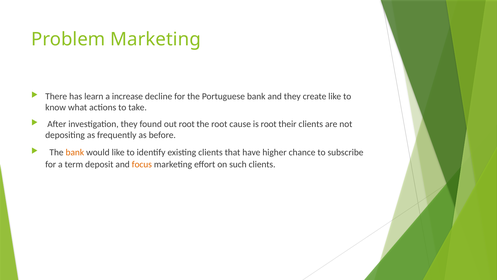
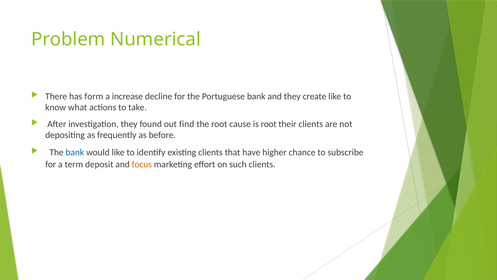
Problem Marketing: Marketing -> Numerical (156, 39)
learn: learn -> form (94, 96)
out root: root -> find (187, 124)
bank colour: orange -> blue (75, 152)
